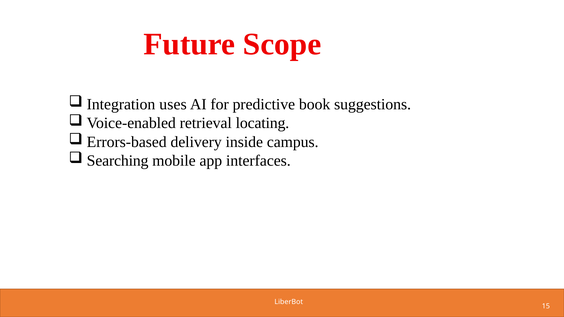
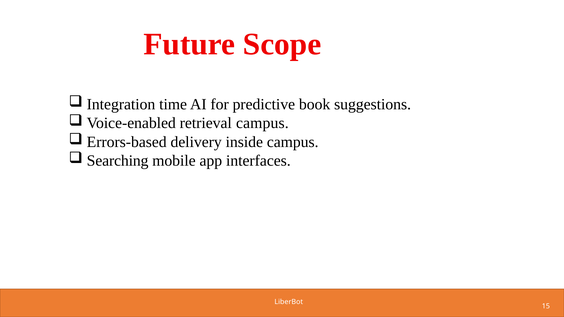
uses: uses -> time (173, 104)
retrieval locating: locating -> campus (262, 123)
